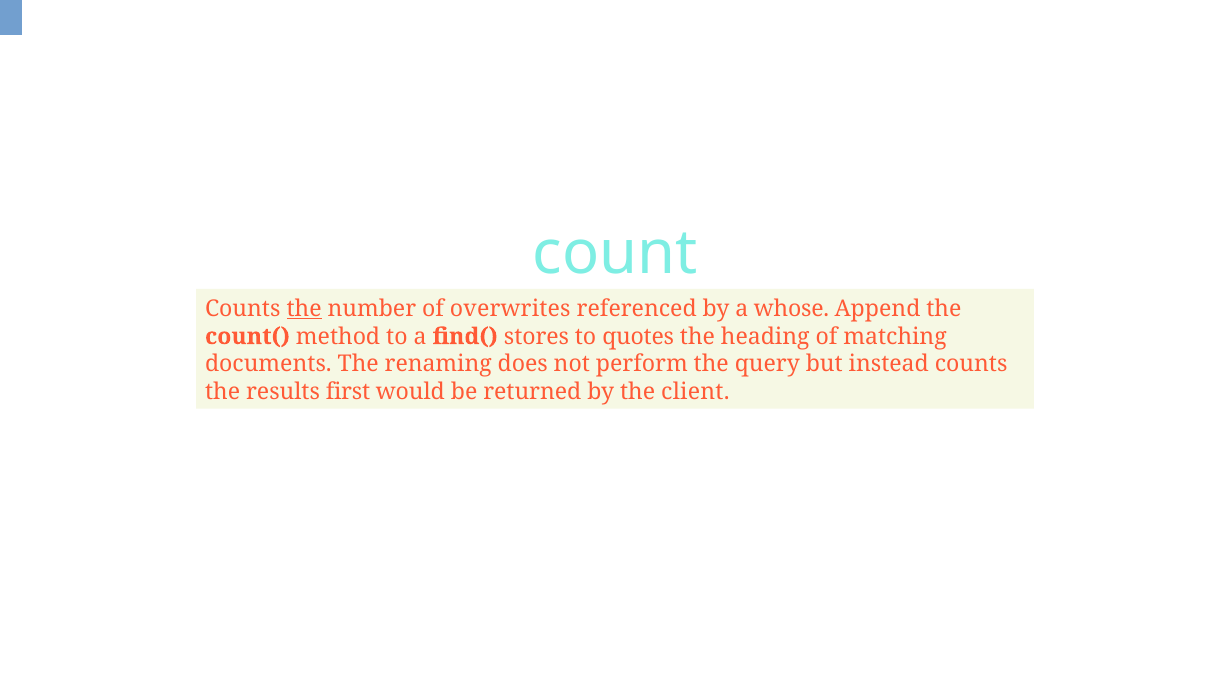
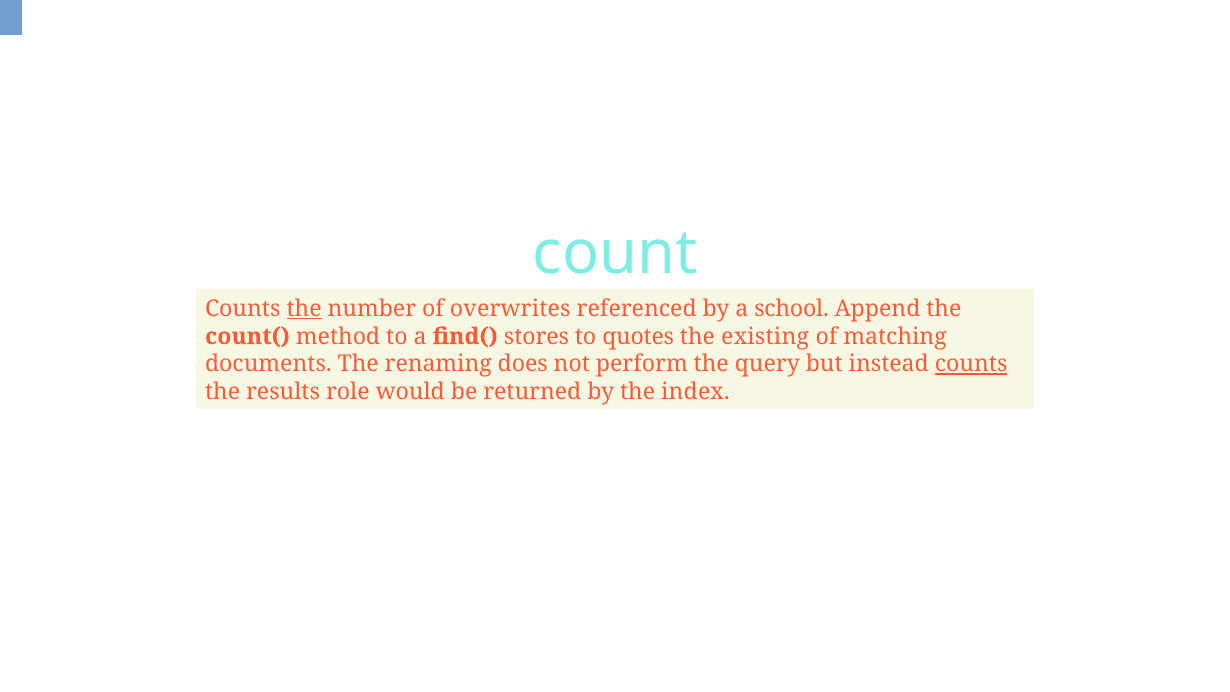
whose: whose -> school (792, 309)
heading: heading -> existing (765, 336)
counts underline: none -> present (971, 364)
first: first -> role (348, 392)
client: client -> index (695, 392)
